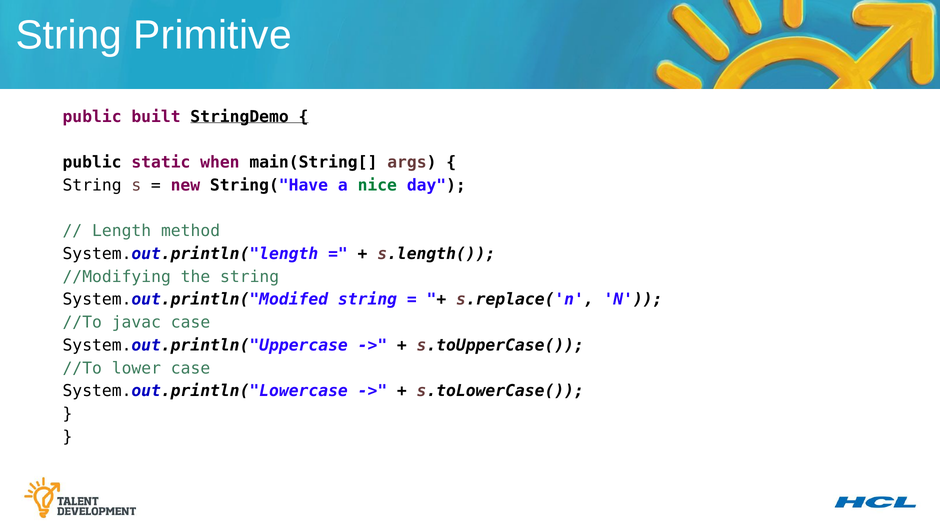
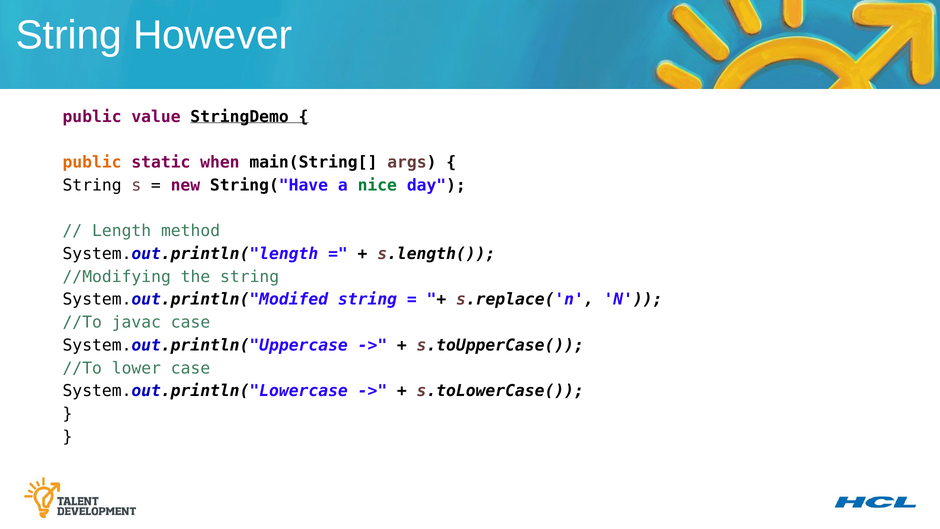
Primitive: Primitive -> However (213, 35)
built: built -> value (156, 117)
public colour: black -> orange (92, 162)
